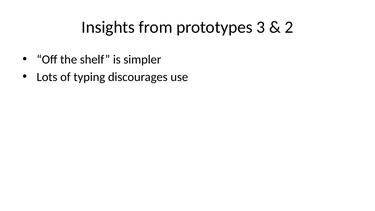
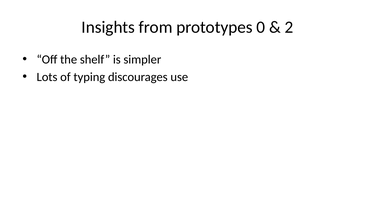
3: 3 -> 0 (261, 27)
